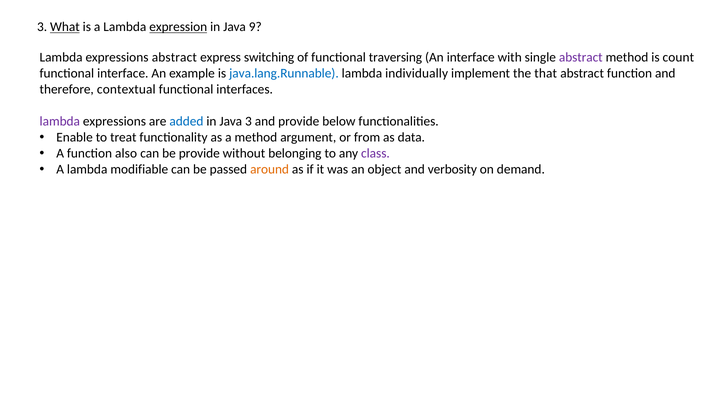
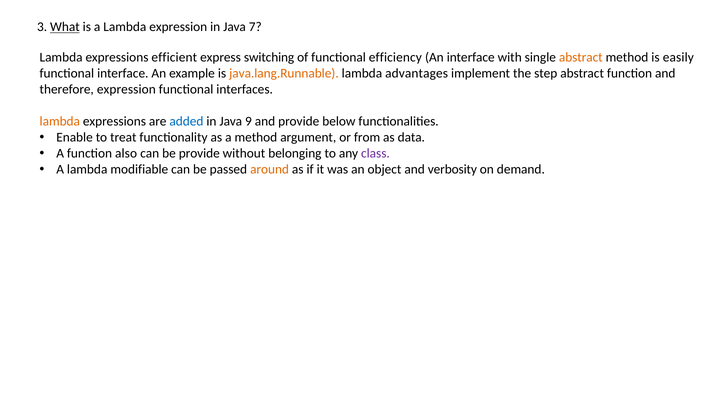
expression underline: present -> none (178, 27)
9: 9 -> 7 (255, 27)
expressions abstract: abstract -> efficient (174, 57)
traversing: traversing -> efficiency (395, 57)
abstract colour: purple -> orange (581, 57)
count: count -> easily (678, 57)
java.lang.Runnable colour: blue -> orange (284, 73)
individually: individually -> advantages (417, 73)
that: that -> step (546, 73)
therefore contextual: contextual -> expression (126, 89)
lambda colour: purple -> orange (60, 121)
Java 3: 3 -> 9 (248, 121)
